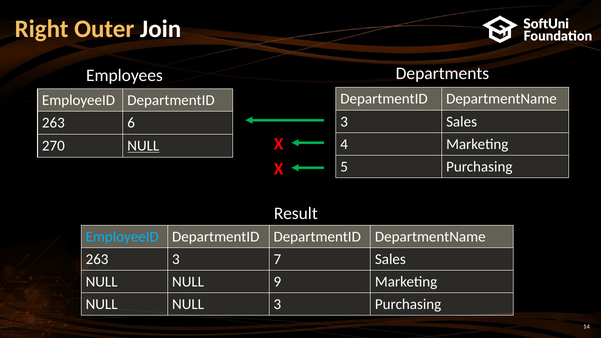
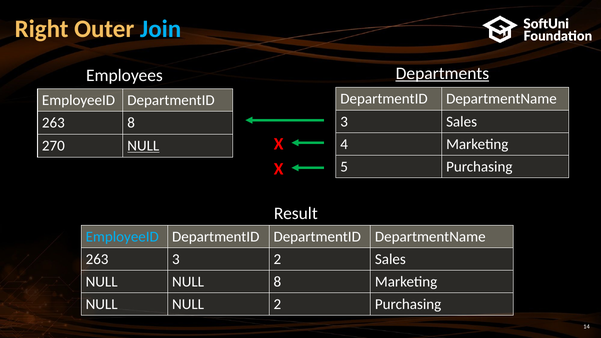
Join colour: white -> light blue (161, 29)
Departments underline: none -> present (442, 73)
263 6: 6 -> 8 (131, 123)
3 7: 7 -> 2 (277, 259)
NULL 9: 9 -> 8 (277, 282)
NULL 3: 3 -> 2 (277, 305)
